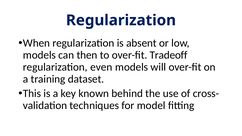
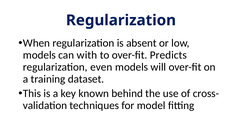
then: then -> with (87, 55)
Tradeoff: Tradeoff -> Predicts (168, 55)
